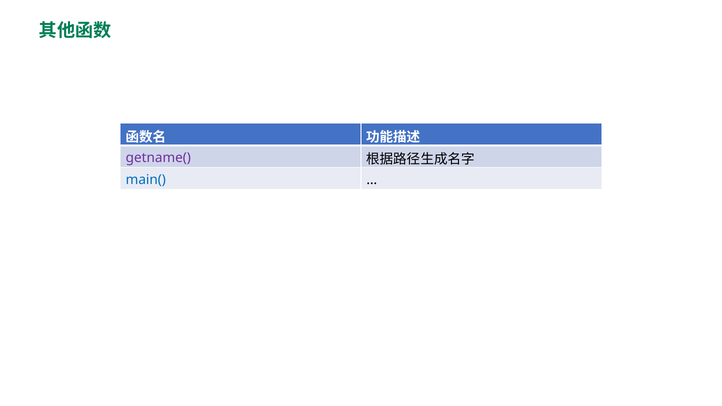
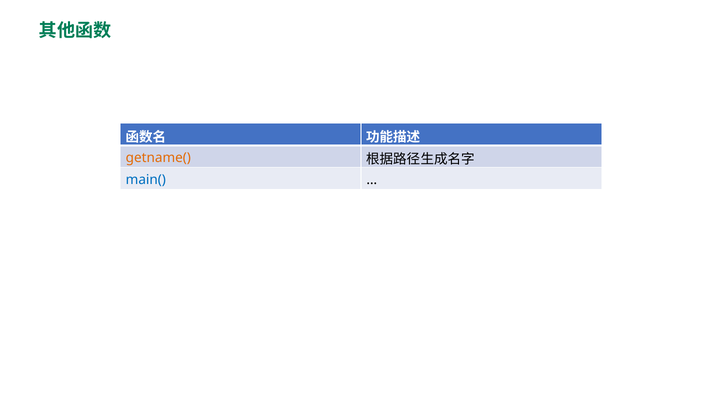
getname( colour: purple -> orange (158, 158)
